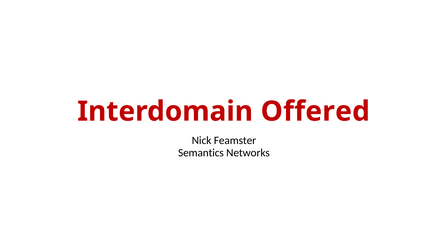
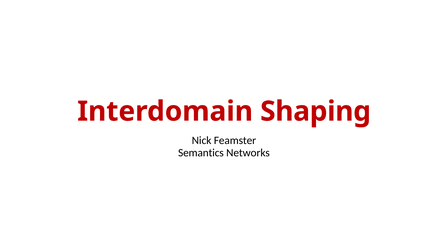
Offered: Offered -> Shaping (316, 111)
